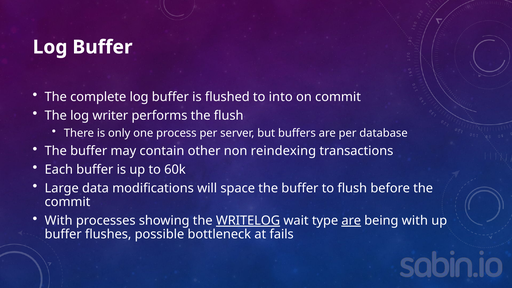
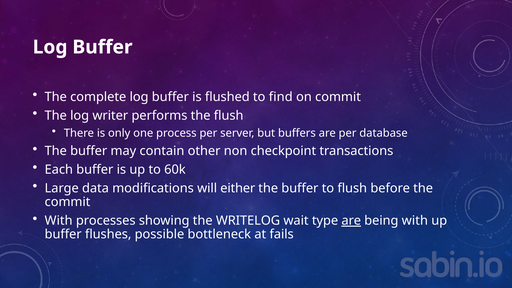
into: into -> find (281, 97)
reindexing: reindexing -> checkpoint (283, 151)
space: space -> either (238, 188)
WRITELOG underline: present -> none (248, 221)
